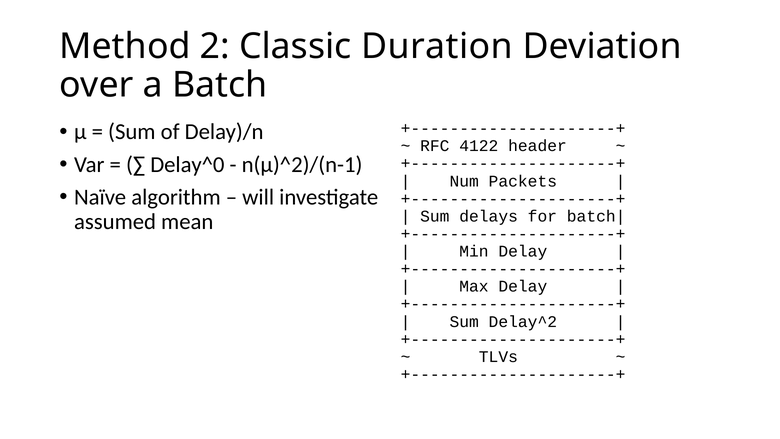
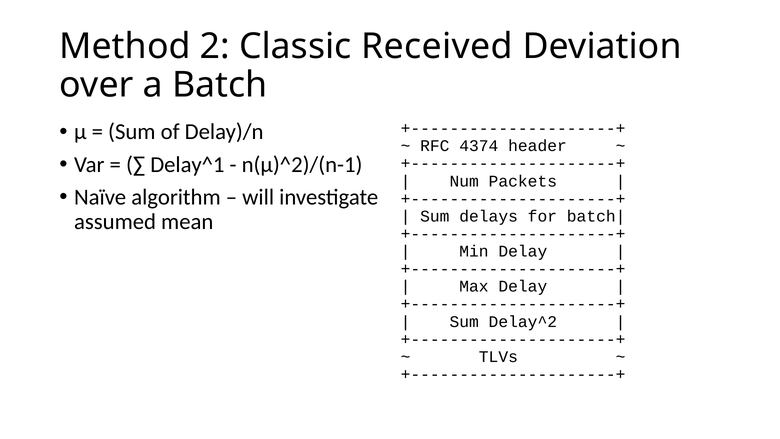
Duration: Duration -> Received (437, 46)
4122: 4122 -> 4374 (479, 146)
Delay^0: Delay^0 -> Delay^1 (187, 164)
